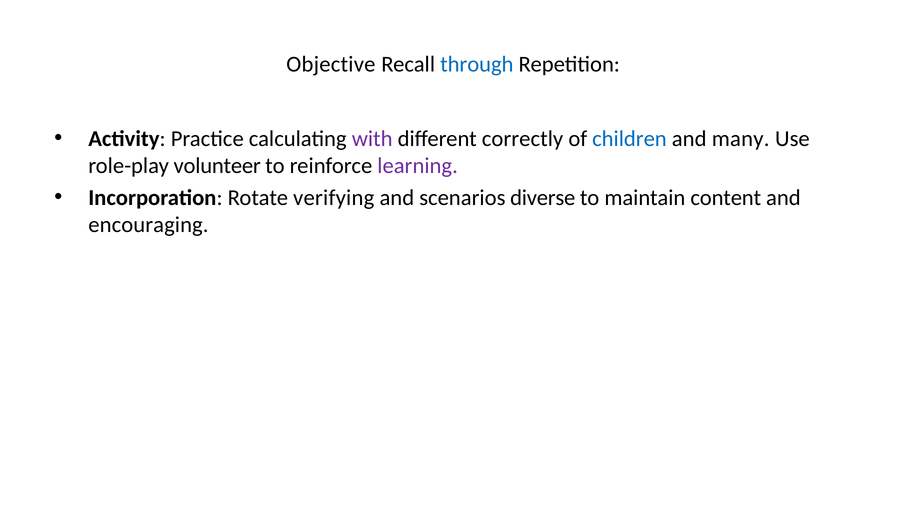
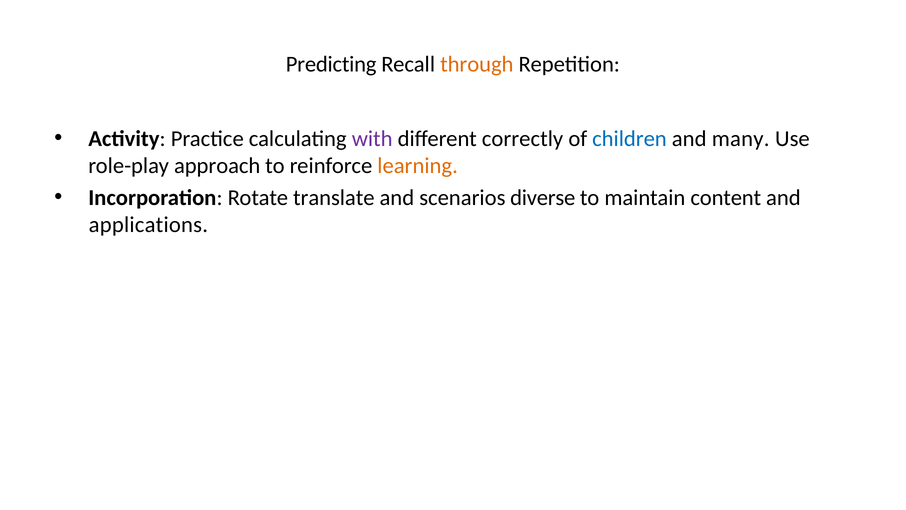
Objective: Objective -> Predicting (331, 64)
through colour: blue -> orange (477, 64)
volunteer: volunteer -> approach (217, 166)
learning colour: purple -> orange (418, 166)
verifying: verifying -> translate (334, 198)
encouraging: encouraging -> applications (148, 225)
